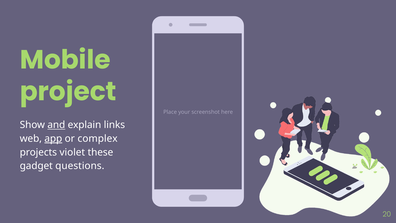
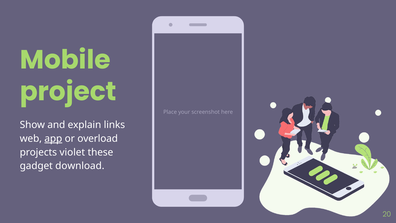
and underline: present -> none (56, 125)
complex: complex -> overload (98, 138)
questions: questions -> download (80, 166)
